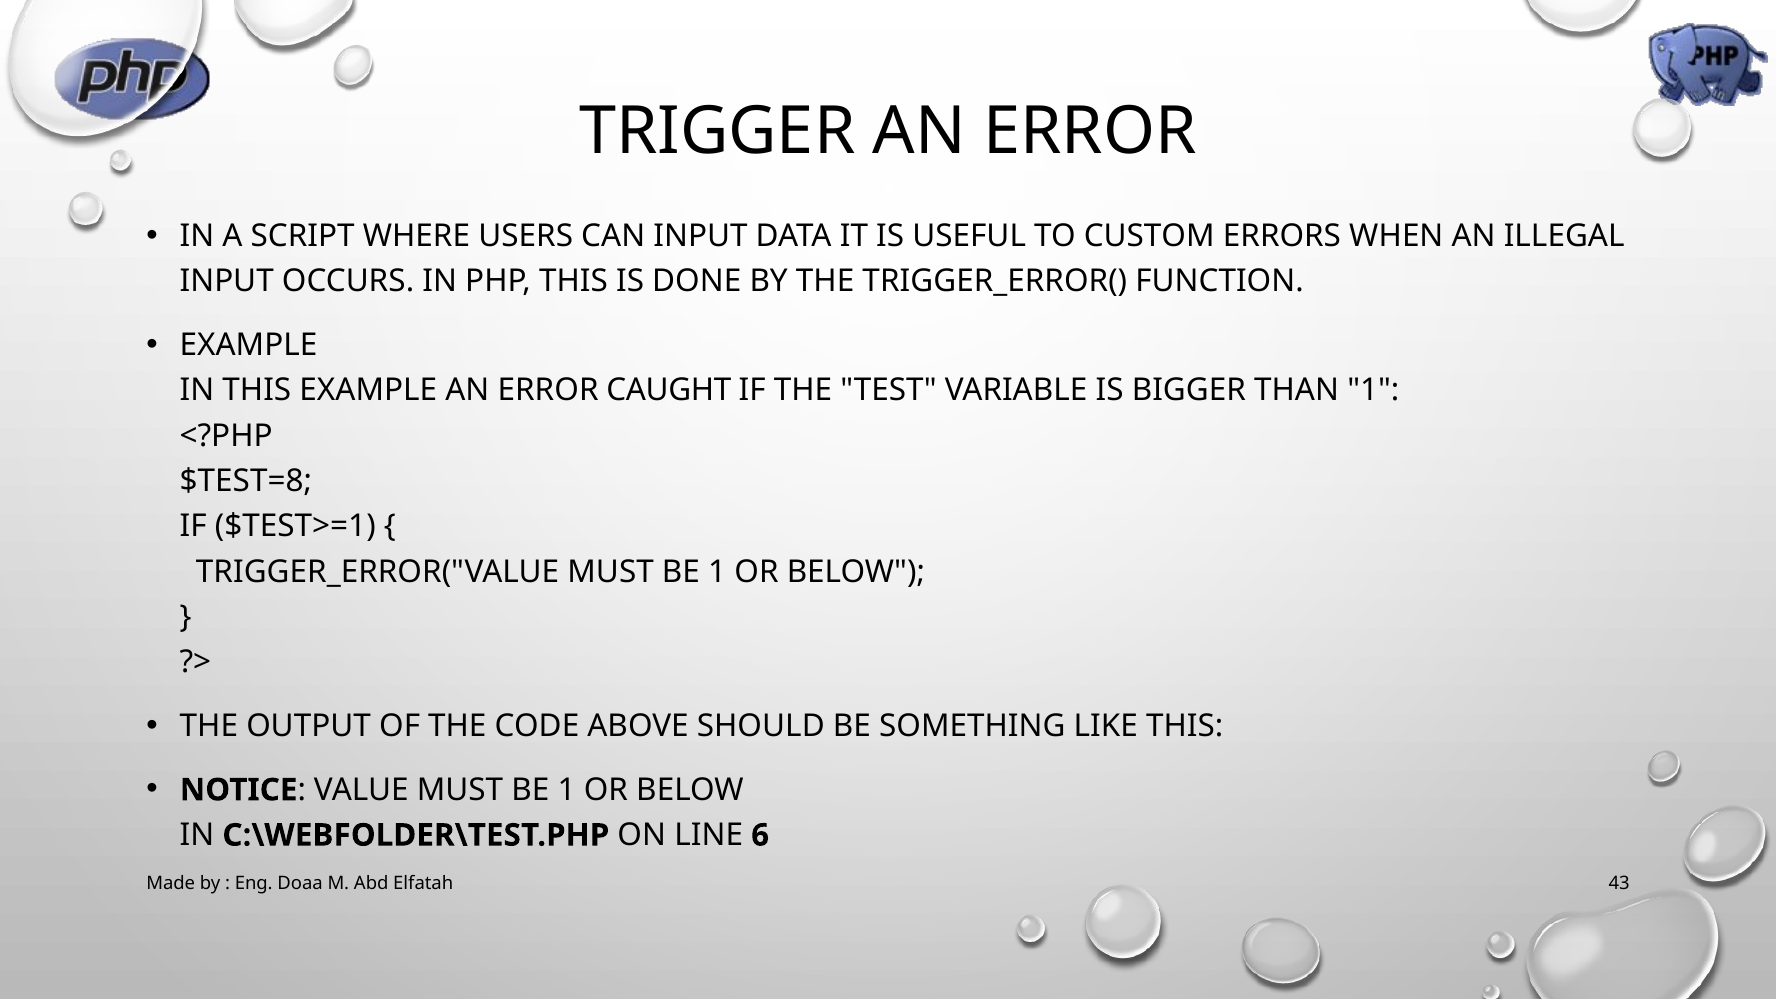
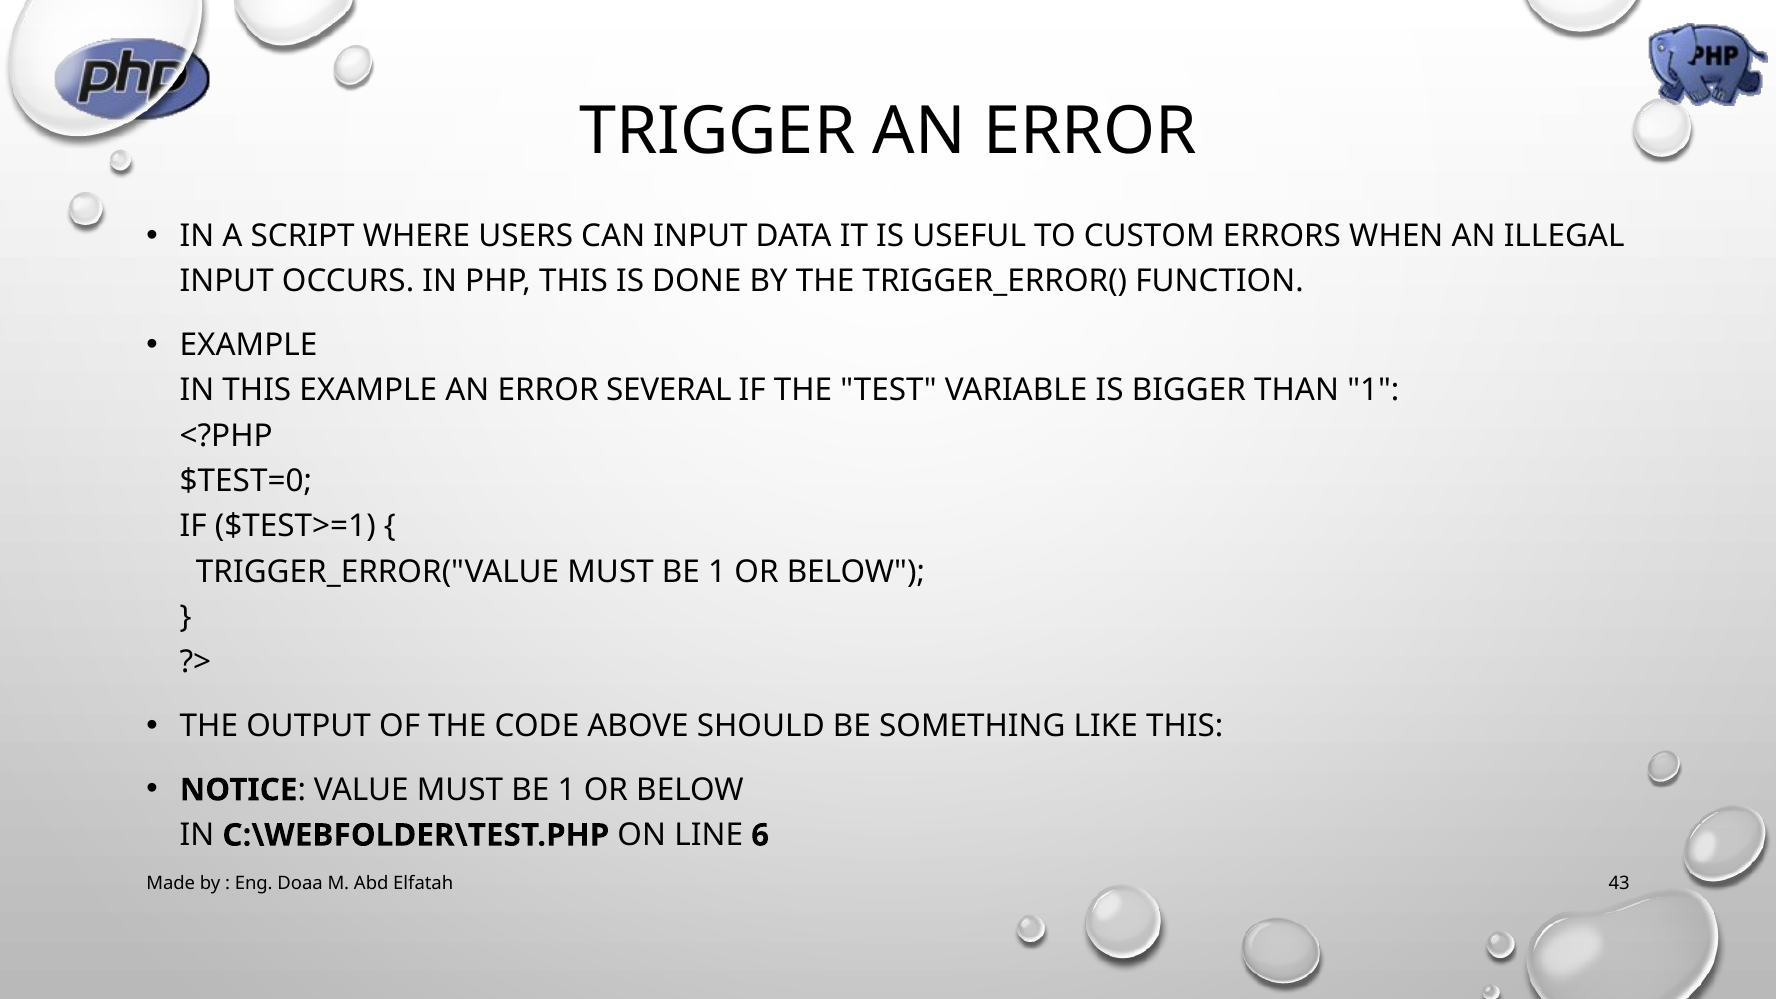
CAUGHT: CAUGHT -> SEVERAL (669, 390)
$TEST=8: $TEST=8 -> $TEST=0 (246, 481)
